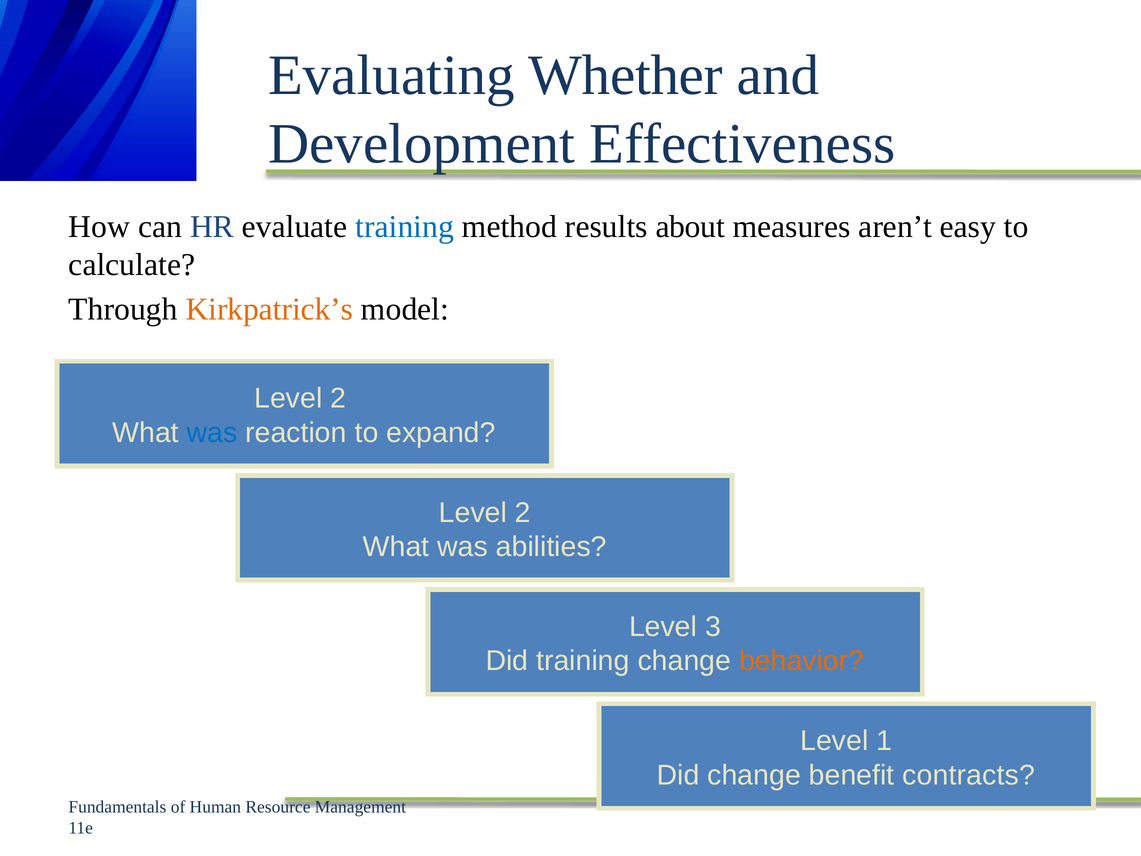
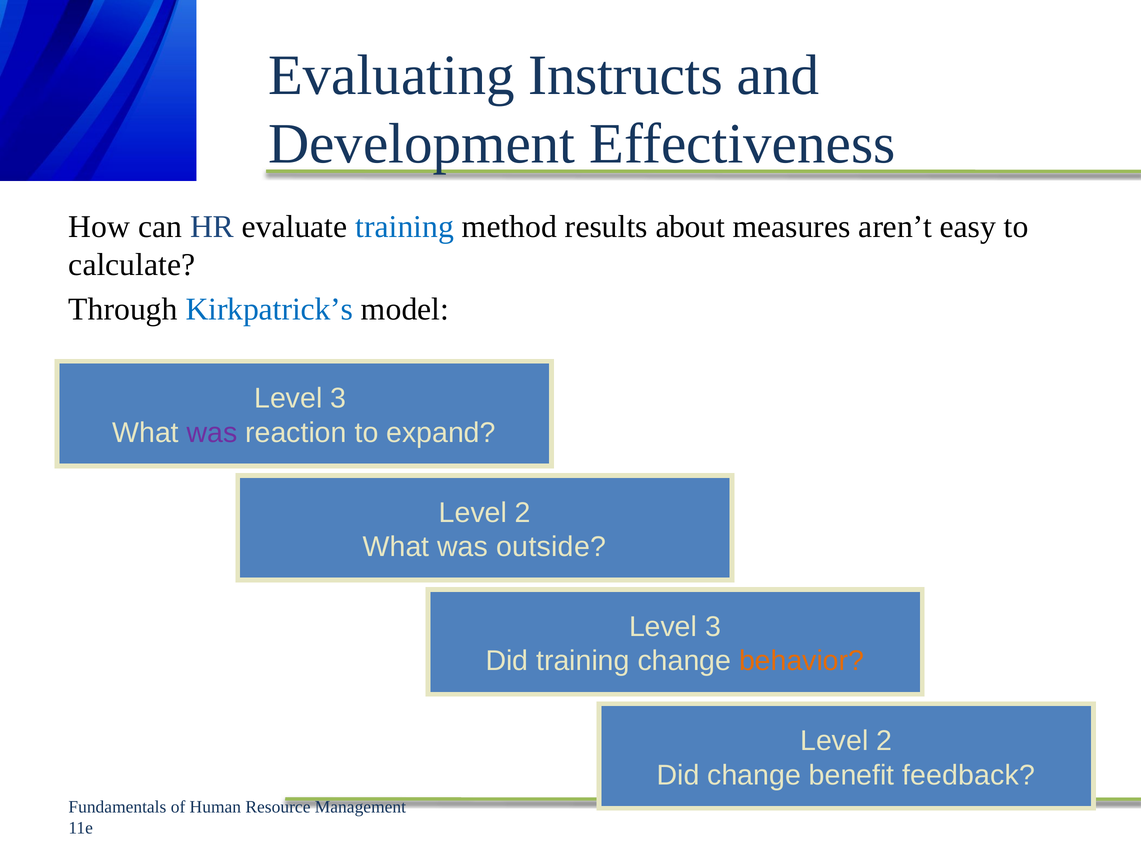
Whether: Whether -> Instructs (626, 75)
Kirkpatrick’s colour: orange -> blue (269, 309)
2: 2 -> 3 (338, 398)
was colour: blue -> purple (212, 433)
abilities: abilities -> outside (551, 547)
1: 1 -> 2 (884, 741)
contracts: contracts -> feedback (969, 775)
